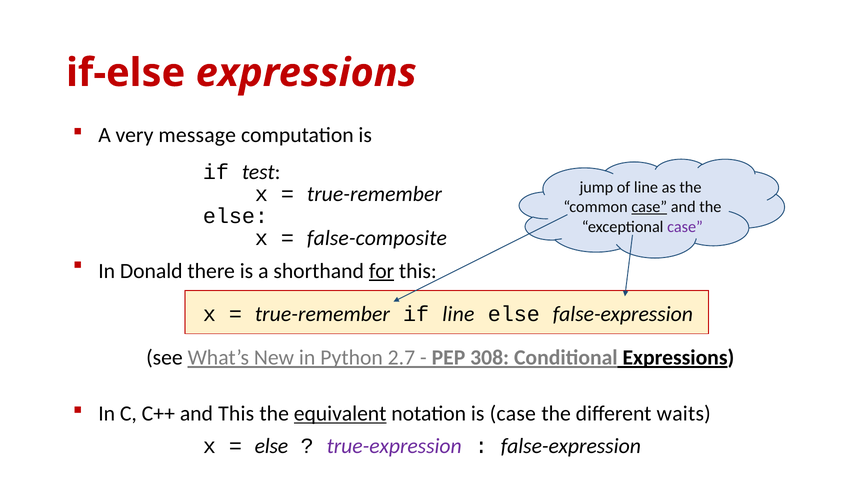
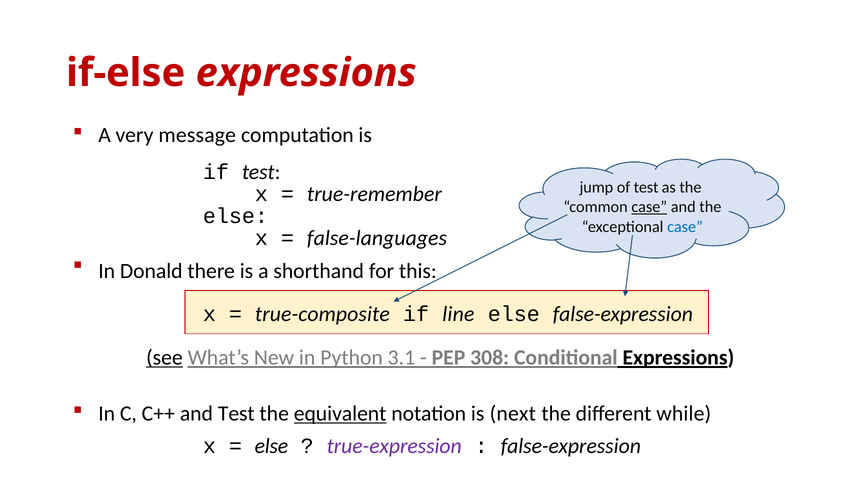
of line: line -> test (646, 187)
case colour: purple -> blue (685, 226)
false-composite: false-composite -> false-languages (377, 238)
for underline: present -> none (382, 271)
true-remember: true-remember -> true-composite (322, 314)
see underline: none -> present (164, 357)
2.7: 2.7 -> 3.1 (401, 357)
and This: This -> Test (236, 413)
is case: case -> next (513, 413)
waits: waits -> while (684, 413)
